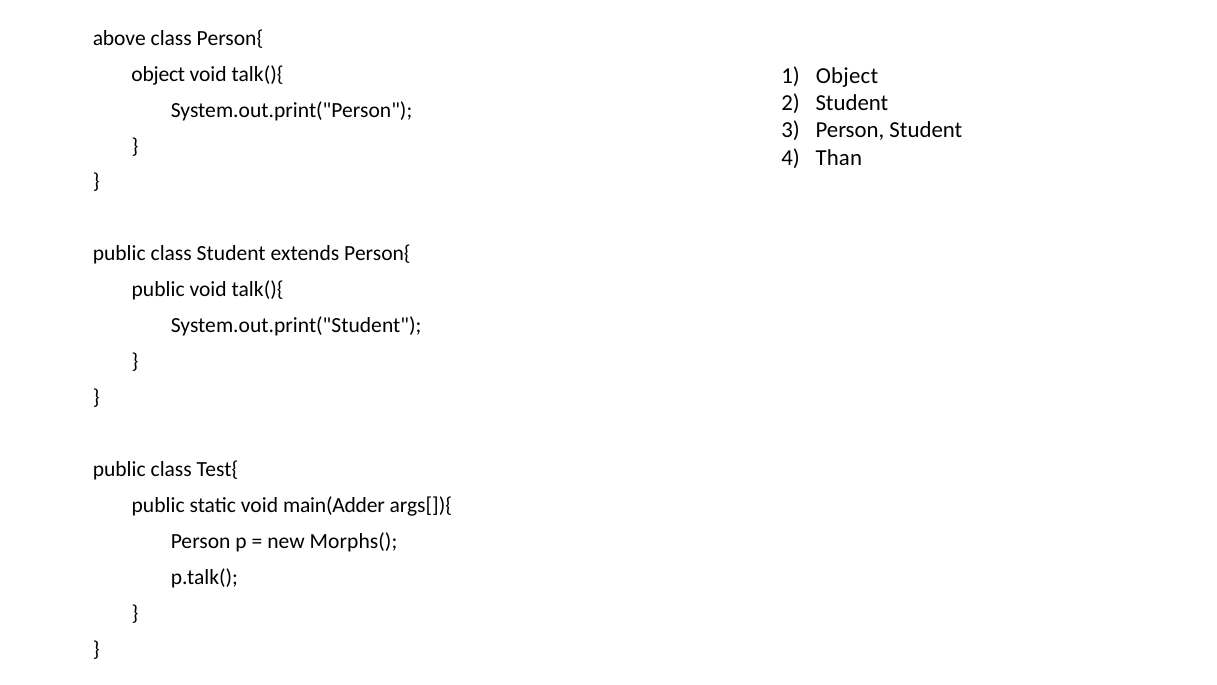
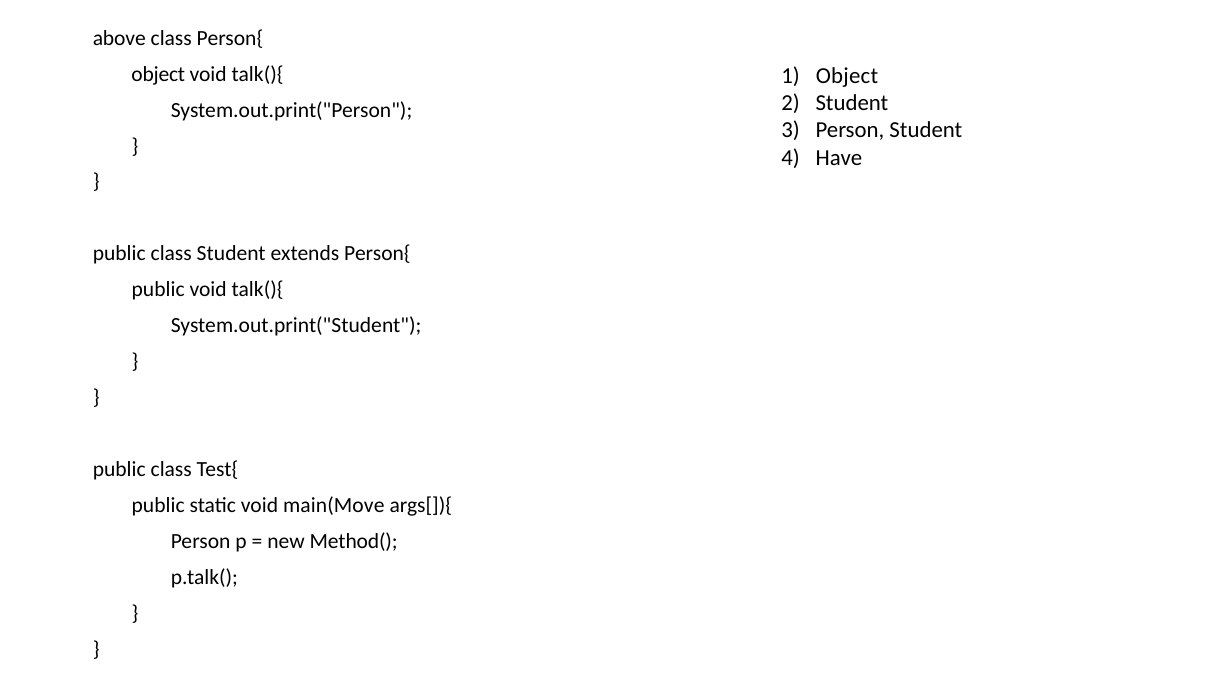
Than: Than -> Have (839, 158)
main(Adder: main(Adder -> main(Move (334, 505)
Morphs(: Morphs( -> Method( (354, 541)
